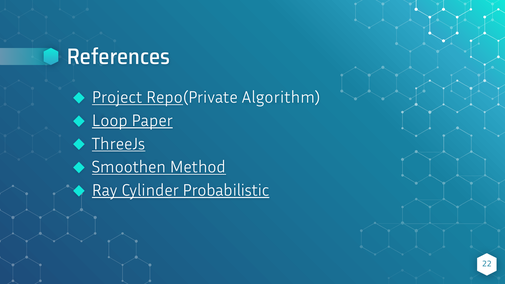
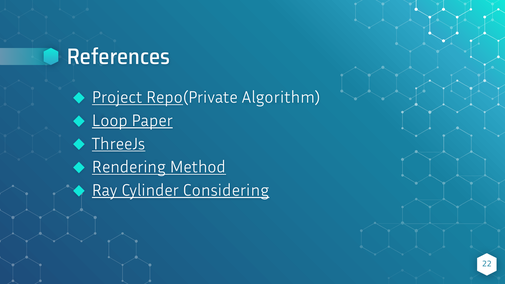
Smoothen: Smoothen -> Rendering (129, 167)
Probabilistic: Probabilistic -> Considering (226, 190)
